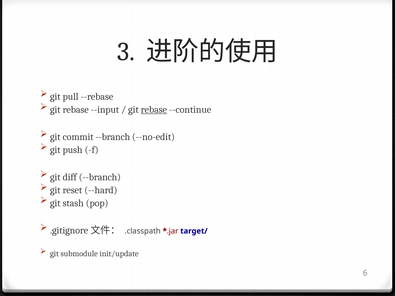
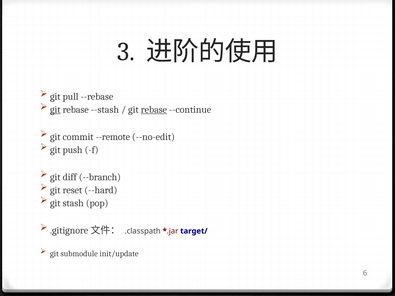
git underline: none -> present (55, 110)
--input: --input -> --stash (105, 110)
commit --branch: --branch -> --remote (113, 137)
